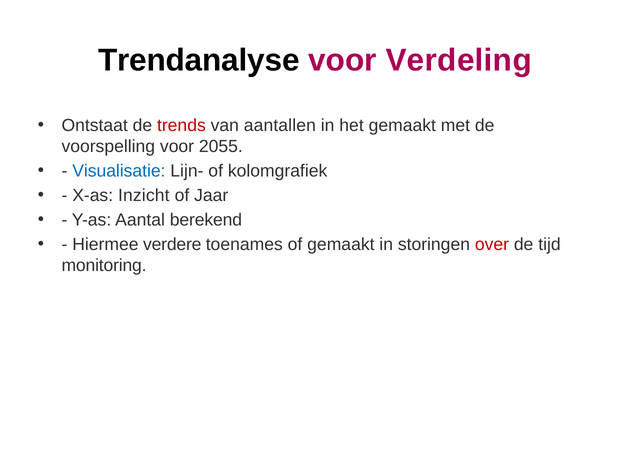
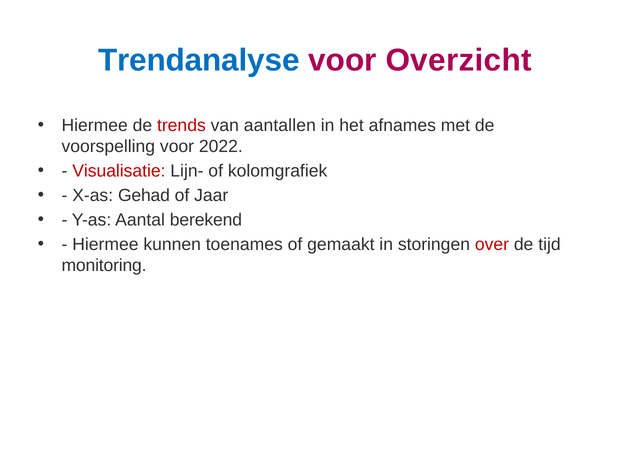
Trendanalyse colour: black -> blue (199, 61)
Verdeling: Verdeling -> Overzicht (459, 61)
Ontstaat: Ontstaat -> Hiermee (95, 125)
het gemaakt: gemaakt -> afnames (402, 125)
2055: 2055 -> 2022 (221, 146)
Visualisatie colour: blue -> red (119, 171)
Inzicht: Inzicht -> Gehad (144, 195)
verdere: verdere -> kunnen (172, 245)
